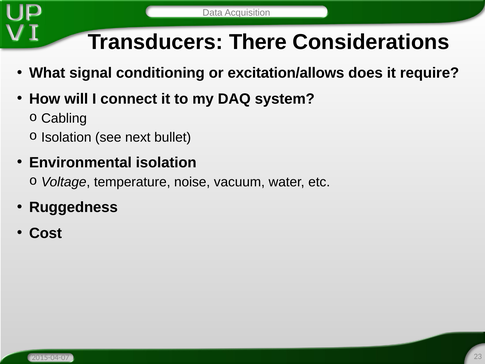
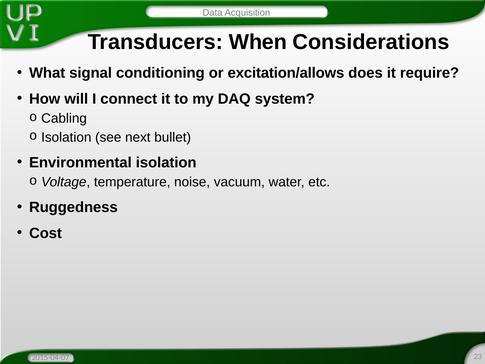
There: There -> When (258, 42)
